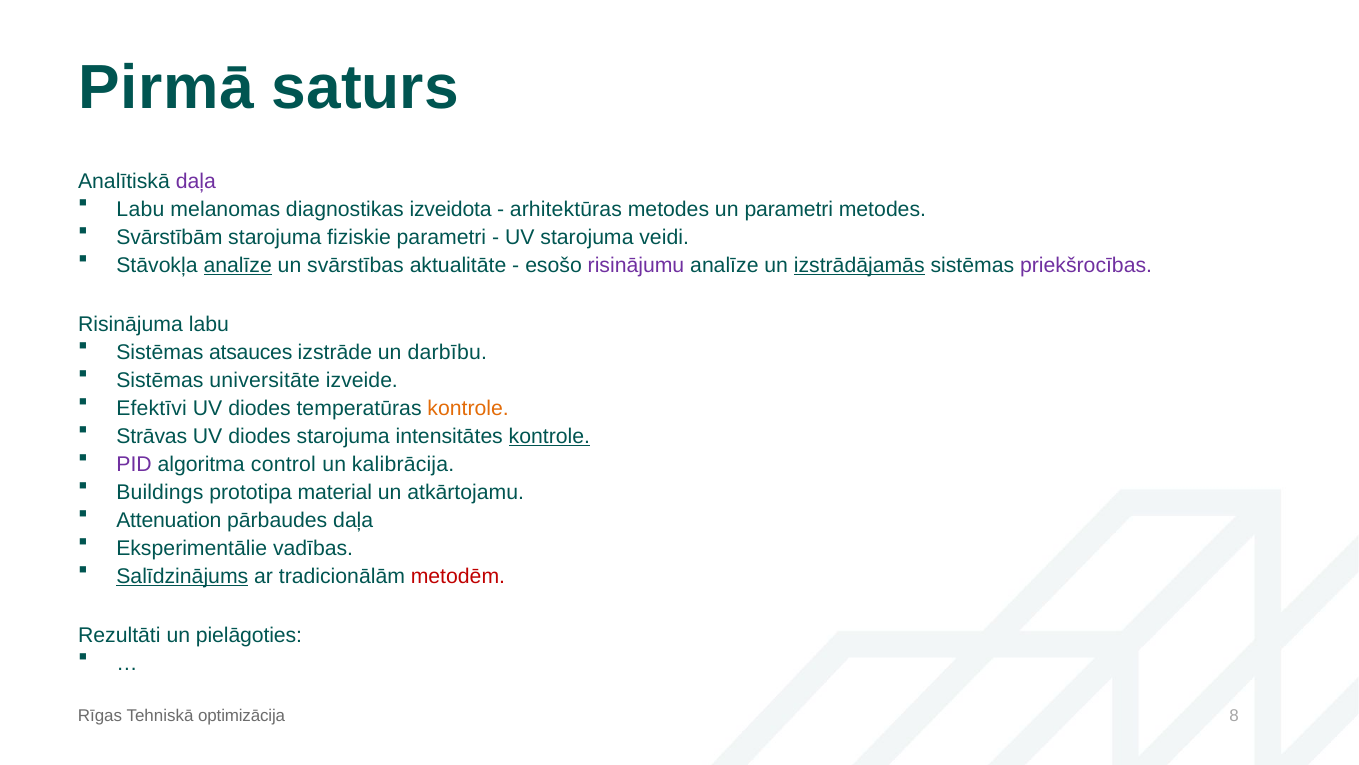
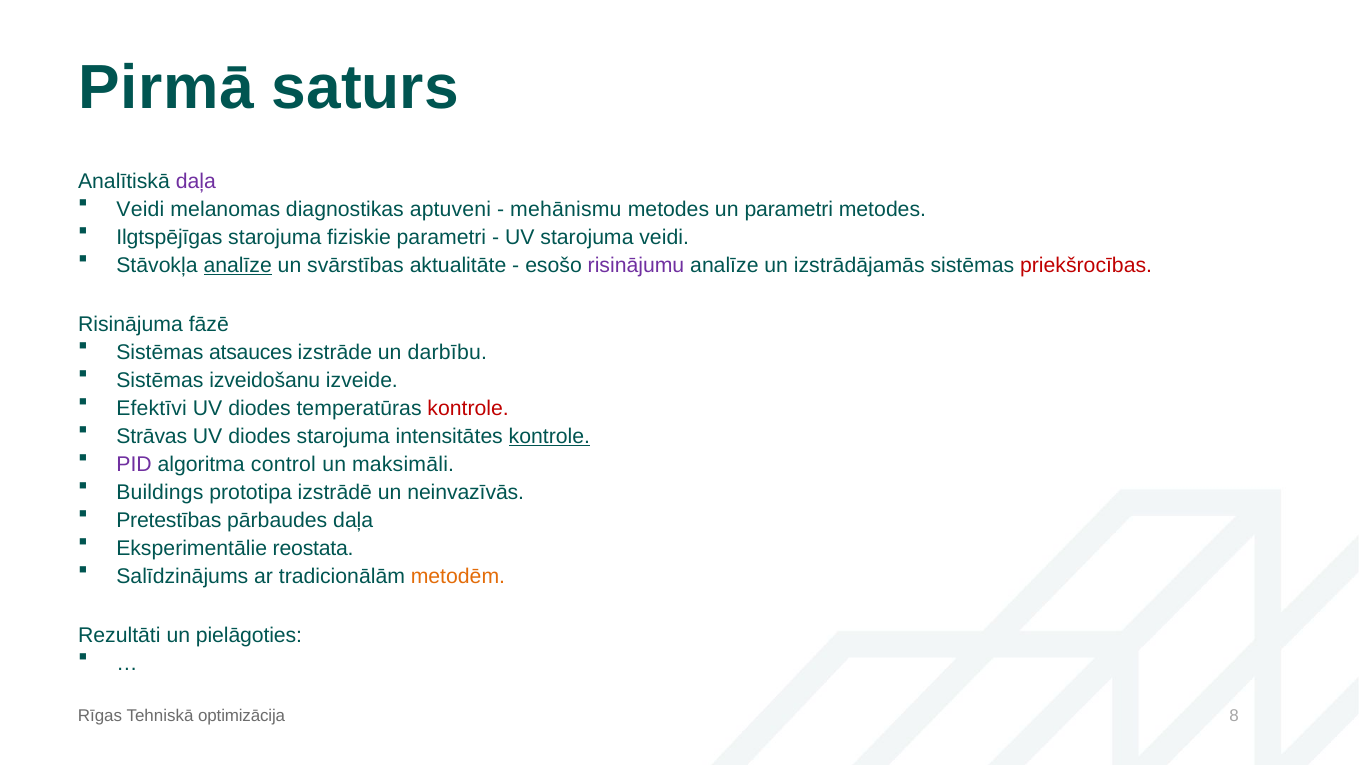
Labu: Labu -> Veidi (140, 209)
izveidota: izveidota -> aptuveni (450, 209)
arhitektūras: arhitektūras -> mehānismu (566, 209)
Svārstībām: Svārstībām -> Ilgtspējīgas (169, 237)
izstrādājamās underline: present -> none (859, 265)
priekšrocības colour: purple -> red (1086, 265)
Risinājuma labu: labu -> fāzē (209, 324)
universitāte: universitāte -> izveidošanu (265, 380)
kontrole colour: orange -> red (468, 408)
kalibrācija: kalibrācija -> maksimāli (403, 464)
material: material -> izstrādē (335, 492)
atkārtojamu: atkārtojamu -> neinvazīvās (466, 492)
Attenuation: Attenuation -> Pretestības (169, 520)
vadības: vadības -> reostata (313, 548)
Salīdzinājums underline: present -> none (182, 576)
metodēm colour: red -> orange (458, 576)
